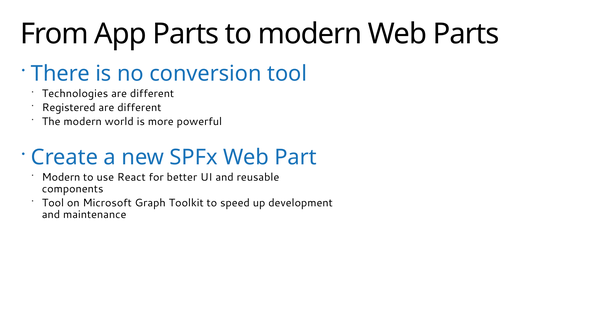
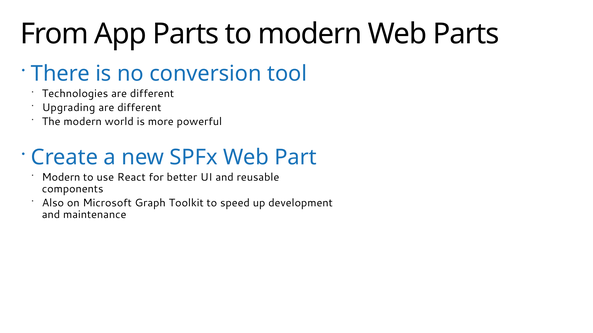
Registered: Registered -> Upgrading (69, 108)
Tool: Tool -> Also (53, 203)
